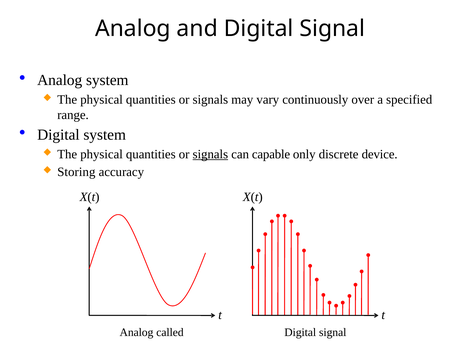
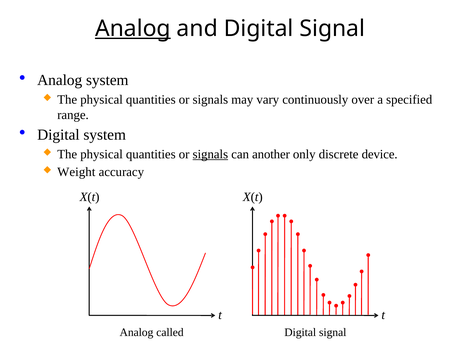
Analog underline: none -> present (133, 28)
capable: capable -> another (271, 154)
Storing: Storing -> Weight (76, 172)
